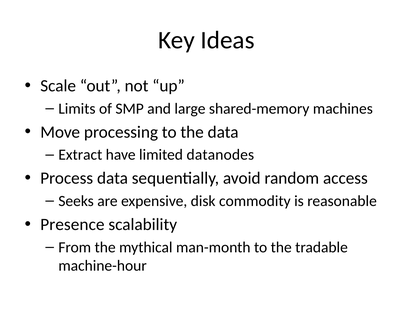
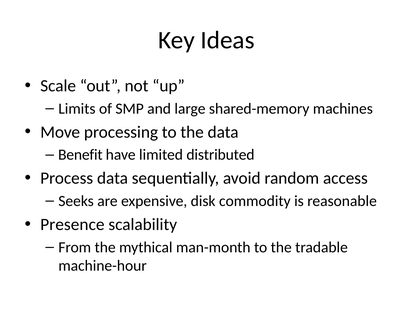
Extract: Extract -> Benefit (80, 155)
datanodes: datanodes -> distributed (220, 155)
